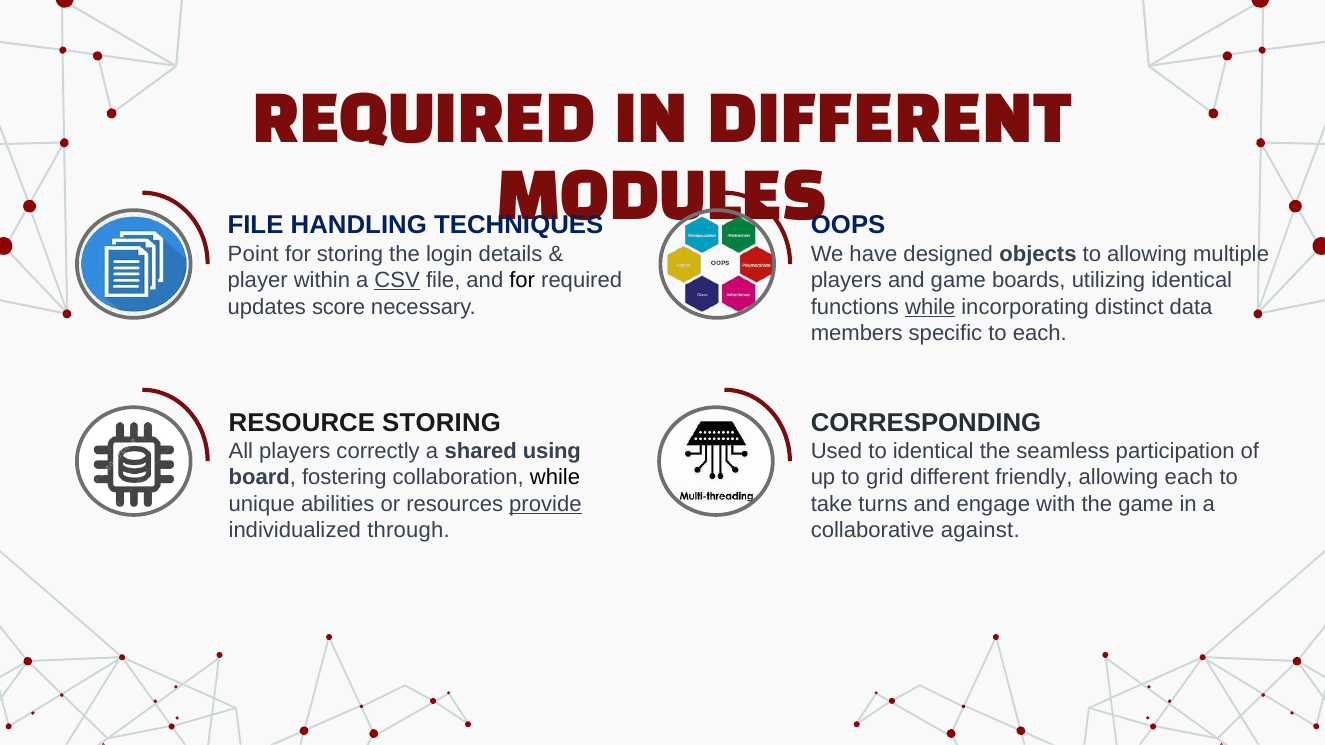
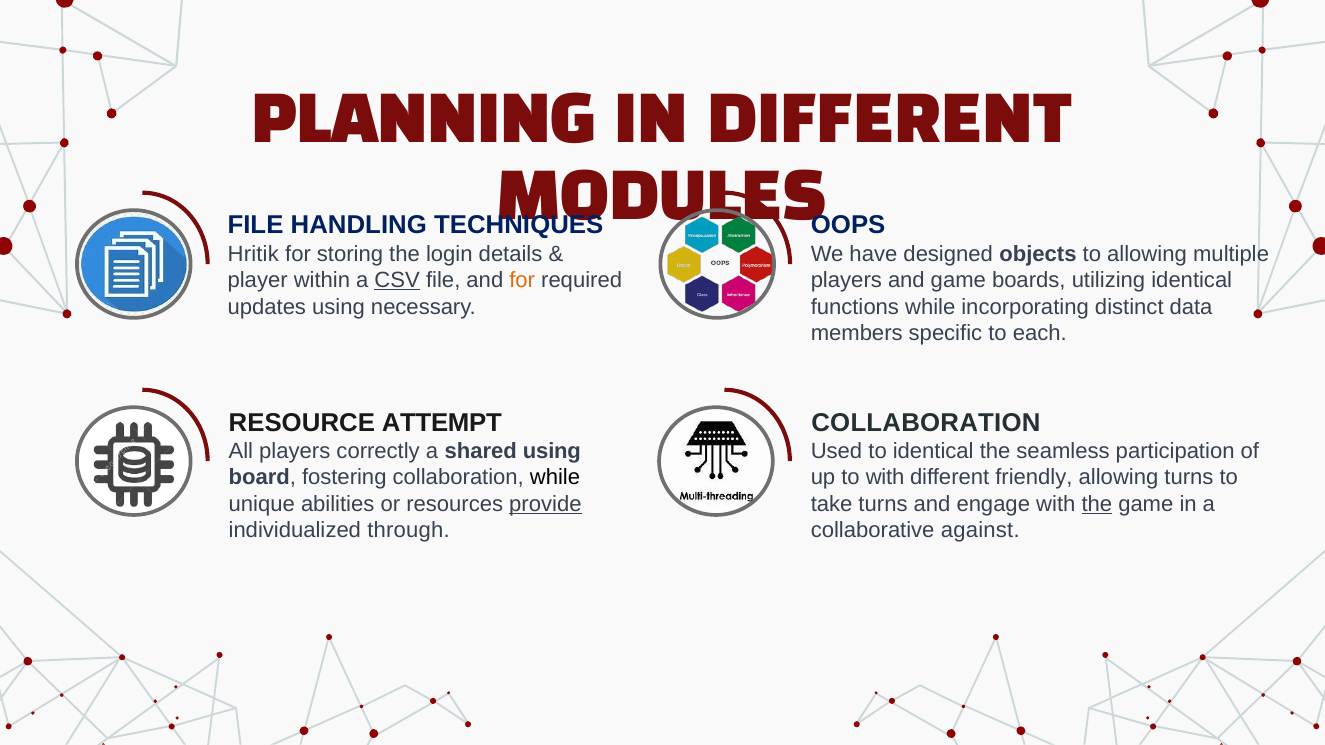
REQUIRED: REQUIRED -> PLANNING (424, 121)
Point: Point -> Hritik (253, 254)
for colour: black -> orange (522, 280)
updates score: score -> using (338, 307)
while underline: present -> none (930, 307)
RESOURCE STORING: STORING -> ATTEMPT (442, 423)
CORRESPONDING: CORRESPONDING -> COLLABORATION (926, 423)
to grid: grid -> with (885, 478)
allowing each: each -> turns (1189, 478)
the underline: none -> present (1097, 504)
